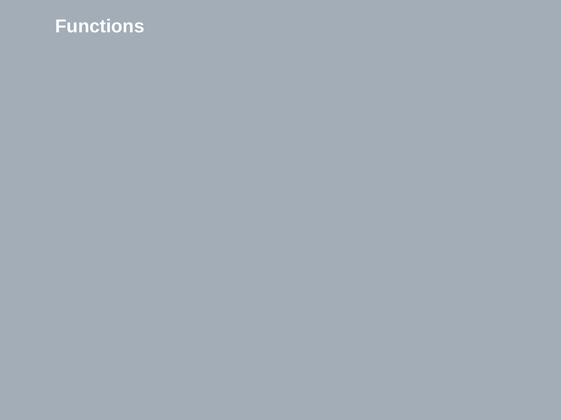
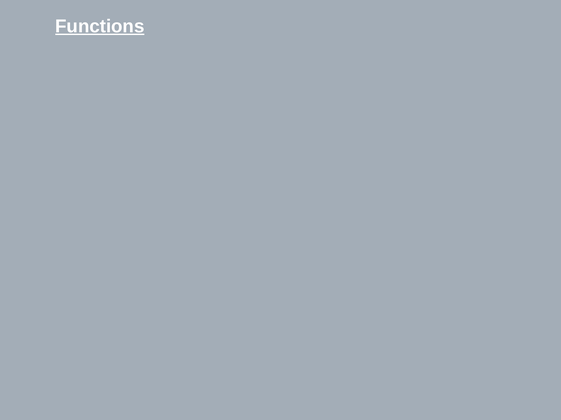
Functions underline: none -> present (100, 26)
